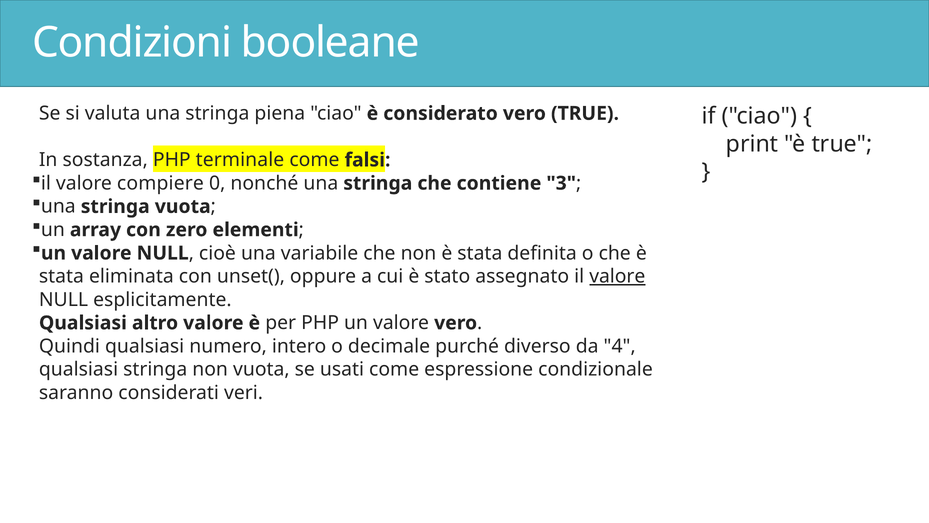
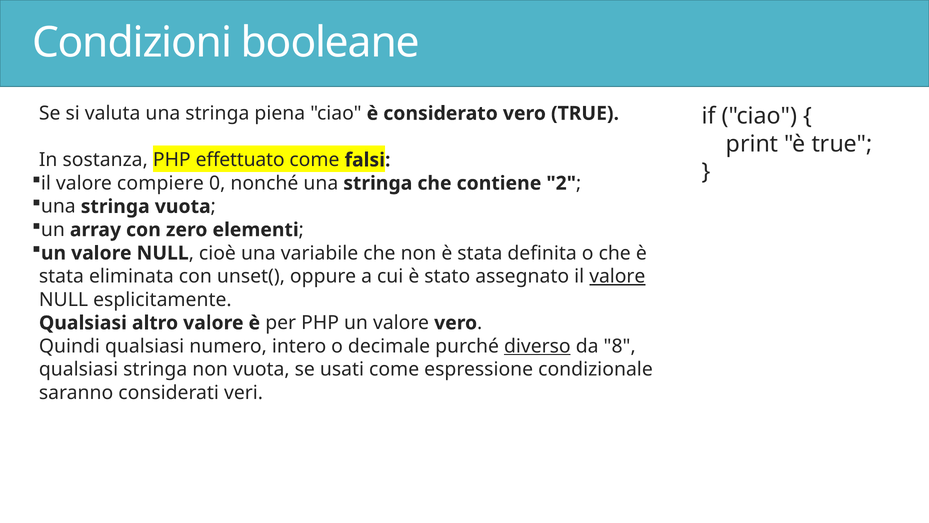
terminale: terminale -> effettuato (240, 160)
3: 3 -> 2 (561, 183)
diverso underline: none -> present (537, 346)
4: 4 -> 8 (620, 346)
